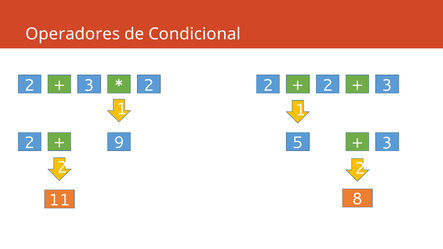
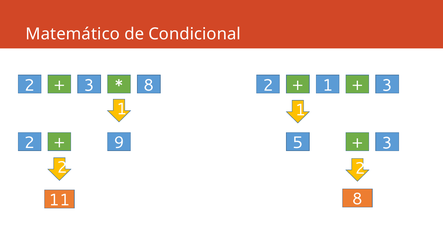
Operadores: Operadores -> Matemático (73, 34)
3 2: 2 -> 8 (149, 85)
2: 2 -> 1 (328, 85)
